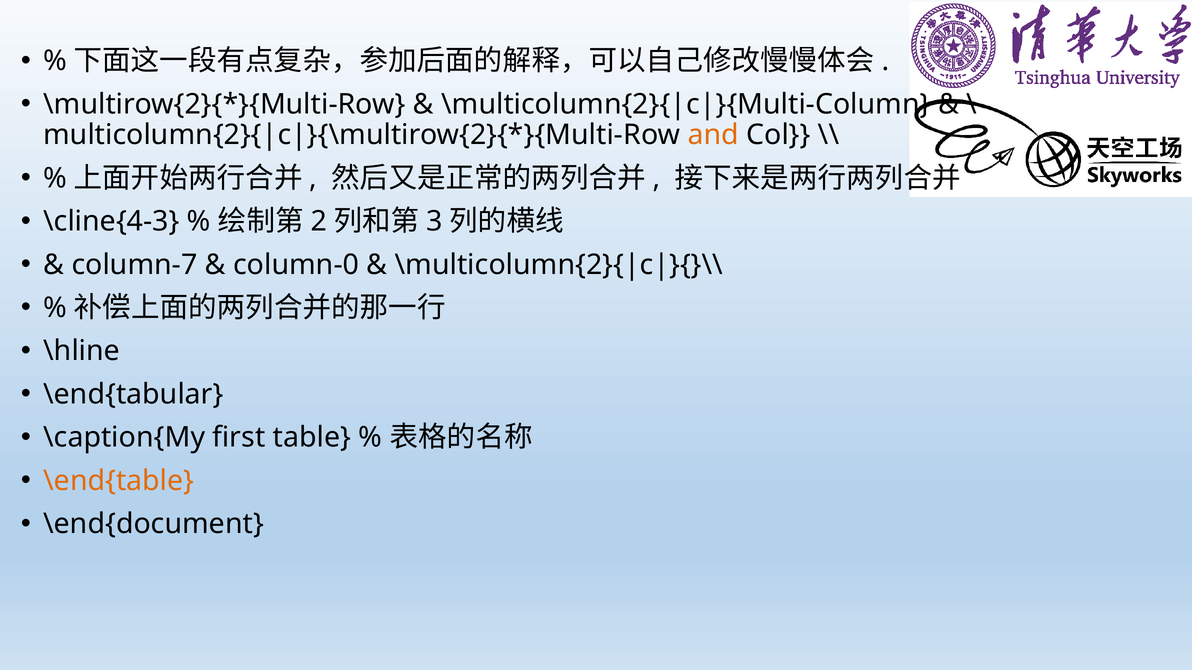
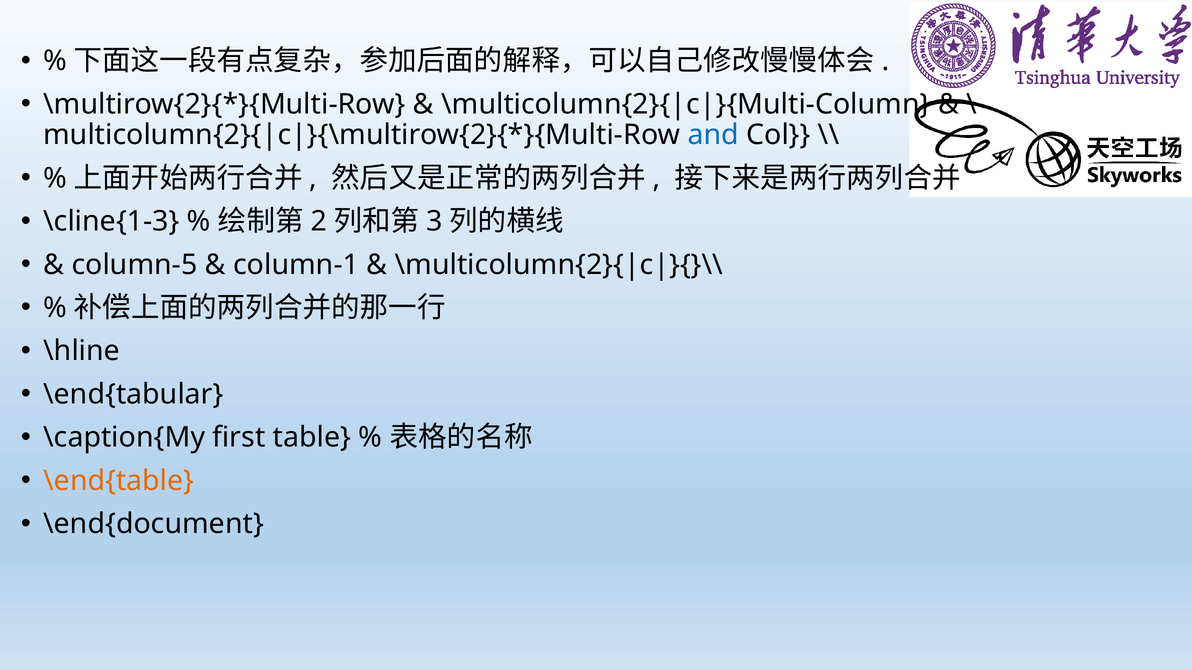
and colour: orange -> blue (713, 135)
\cline{4-3: \cline{4-3 -> \cline{1-3 (111, 222)
column-7: column-7 -> column-5 (134, 265)
column-0: column-0 -> column-1 (296, 265)
